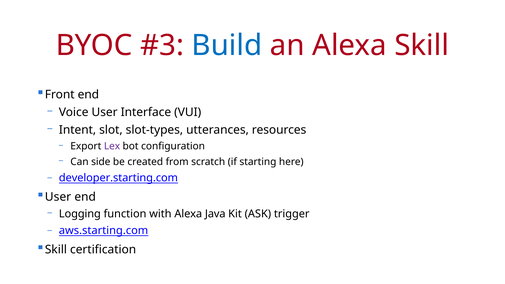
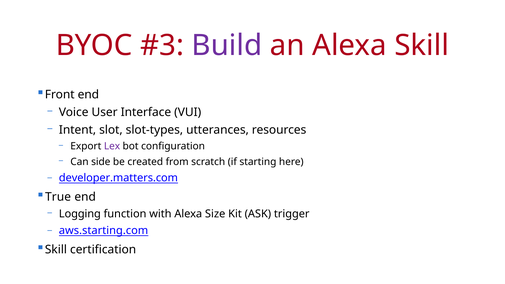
Build colour: blue -> purple (227, 45)
developer.starting.com: developer.starting.com -> developer.matters.com (118, 178)
User: User -> True (58, 197)
Java: Java -> Size (215, 214)
